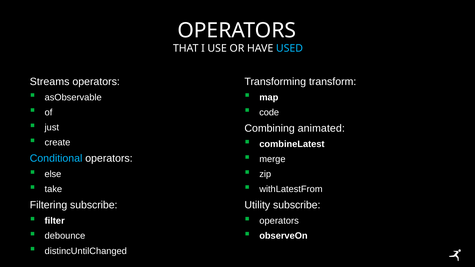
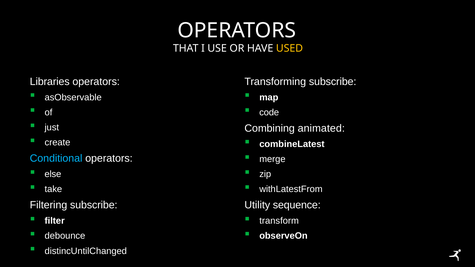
USED colour: light blue -> yellow (289, 48)
Streams: Streams -> Libraries (50, 82)
Transforming transform: transform -> subscribe (333, 82)
Utility subscribe: subscribe -> sequence (297, 205)
operators: operators -> transform (279, 221)
